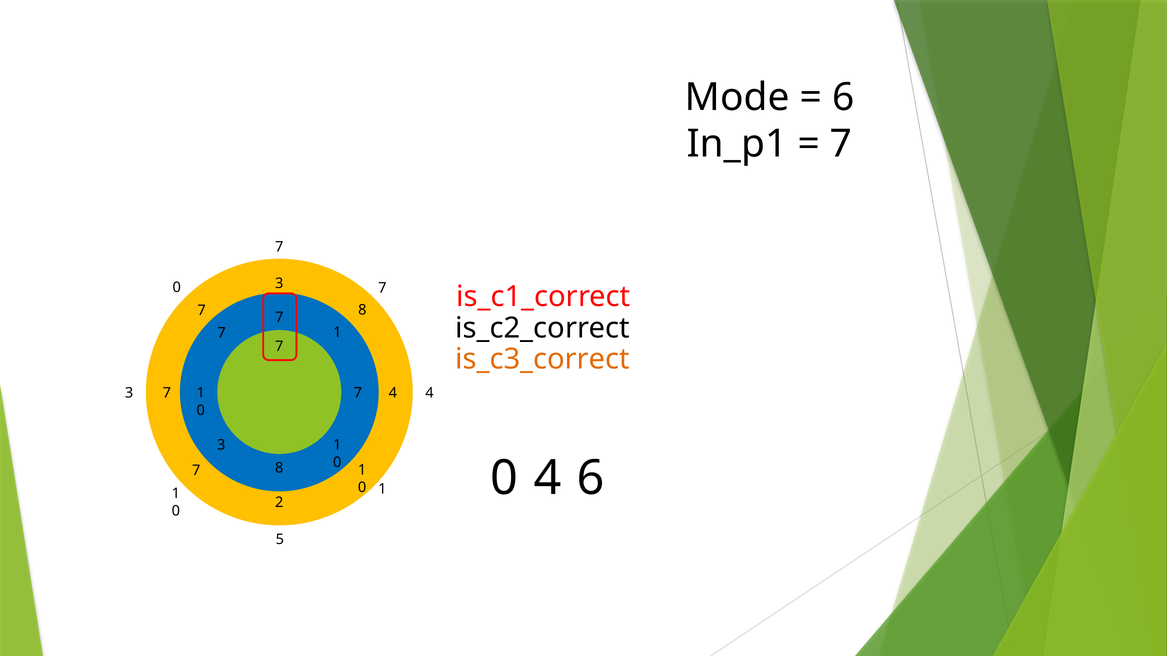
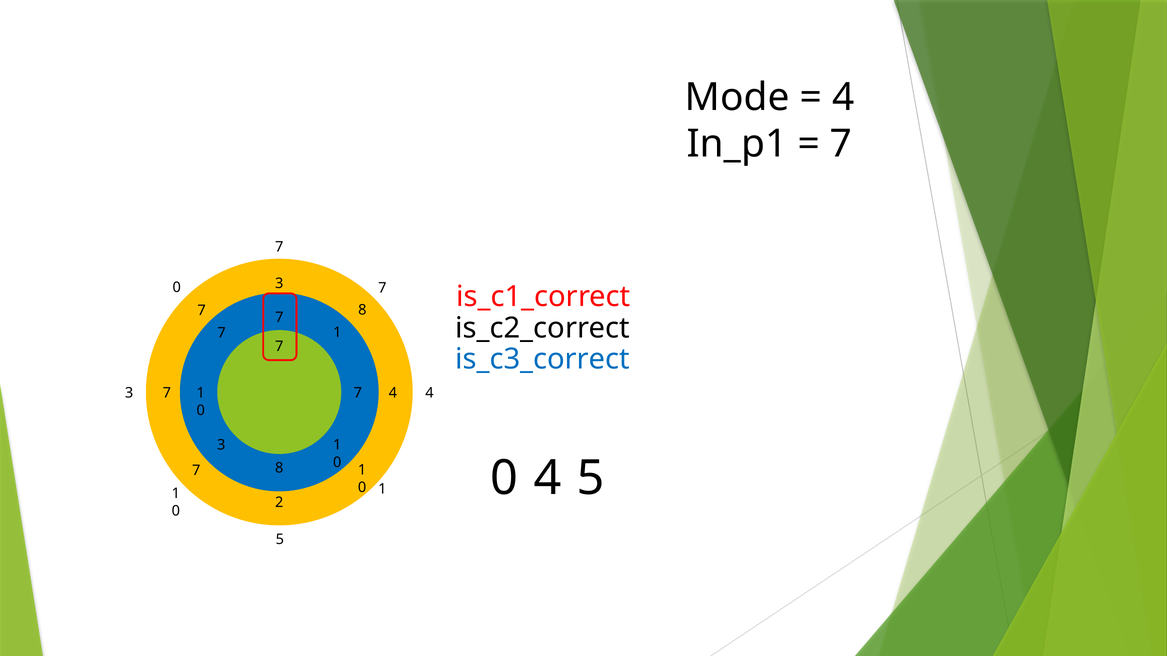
6: 6 -> 4 (843, 98)
is_c3_correct colour: orange -> blue (543, 360)
4 6: 6 -> 5 (591, 478)
